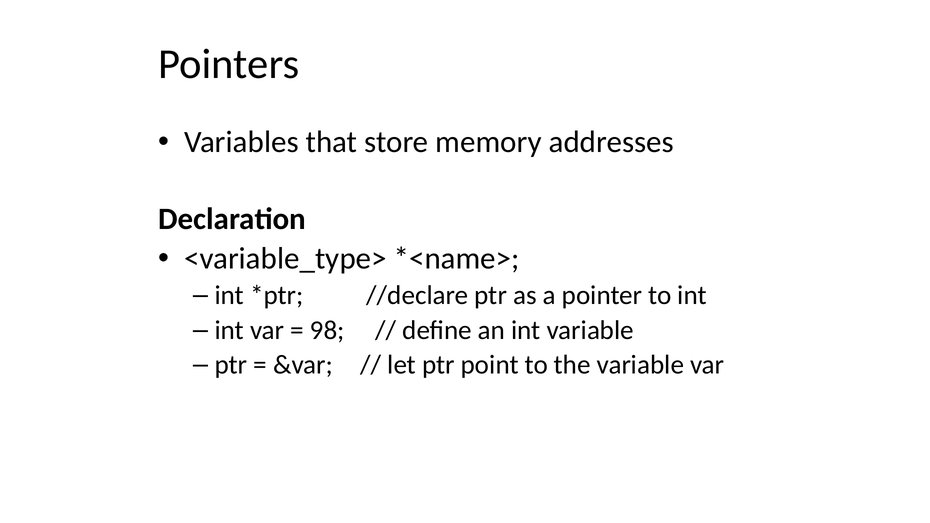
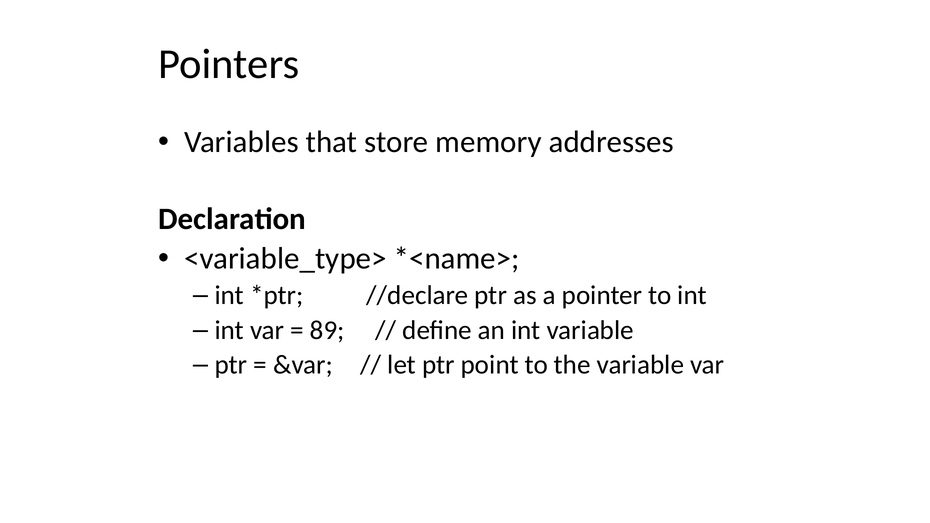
98: 98 -> 89 (327, 330)
